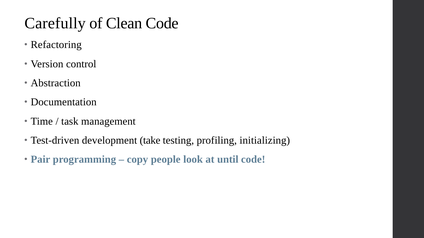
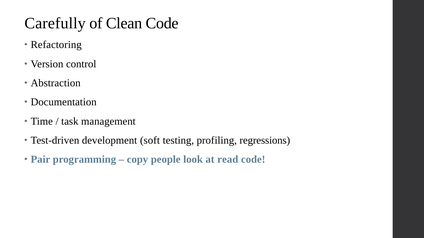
take: take -> soft (150, 141)
initializing: initializing -> regressions (265, 141)
until: until -> read (228, 160)
